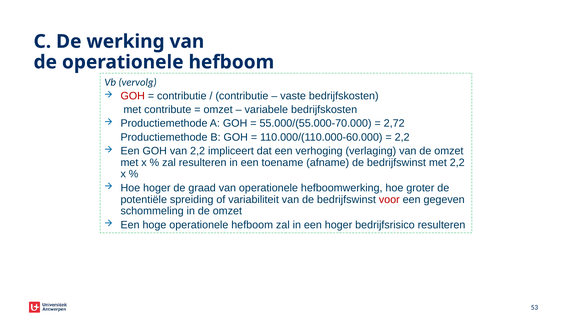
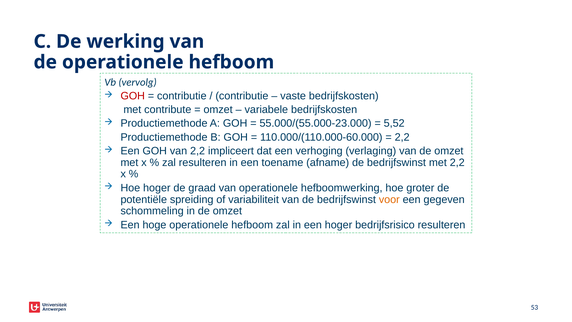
55.000/(55.000-70.000: 55.000/(55.000-70.000 -> 55.000/(55.000-23.000 (316, 123)
2,72: 2,72 -> 5,52 (394, 123)
voor colour: red -> orange (389, 199)
